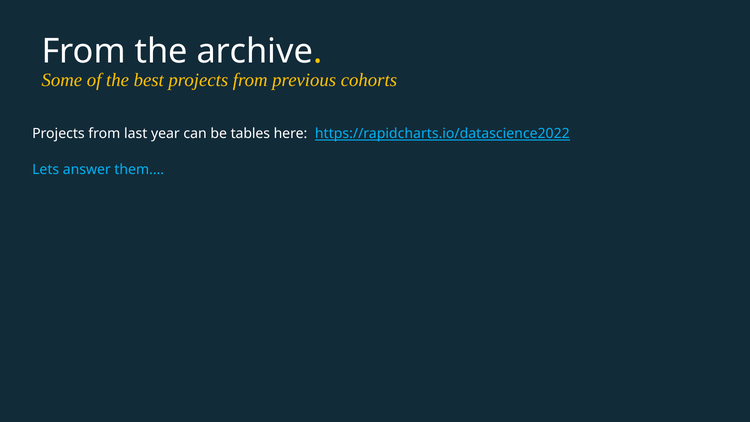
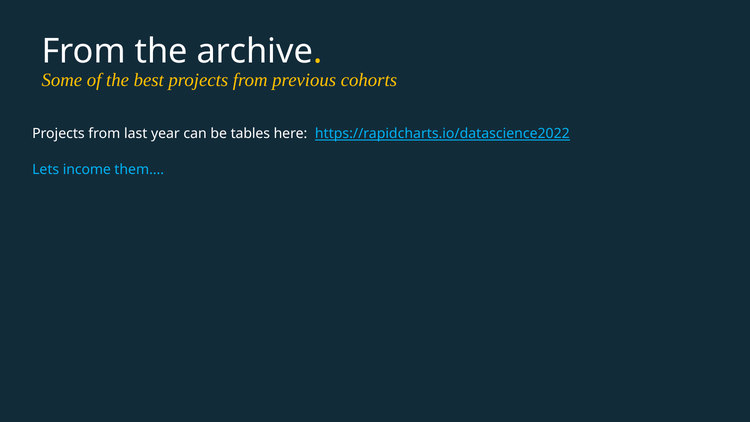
answer: answer -> income (87, 170)
